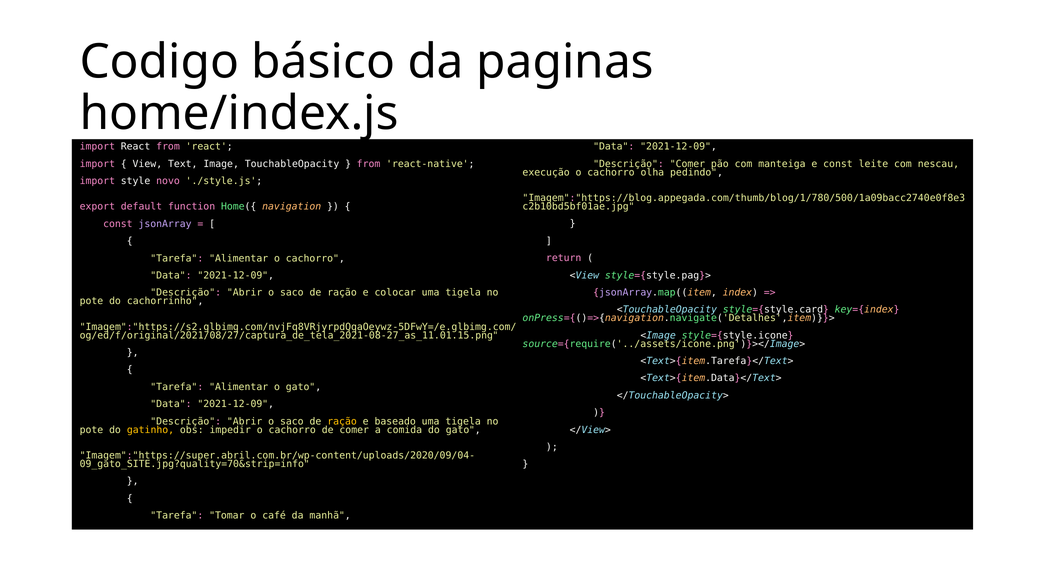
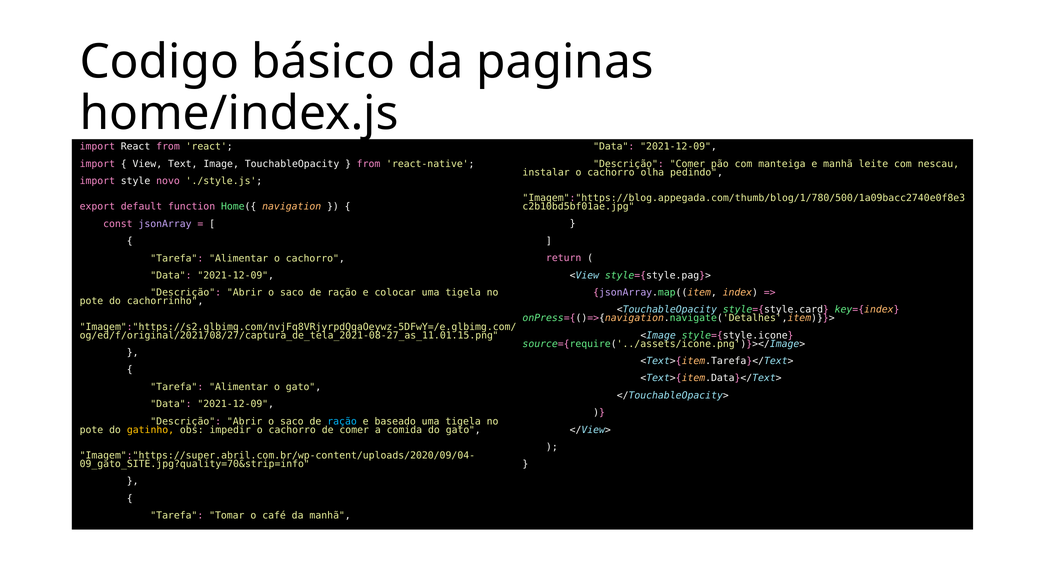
e const: const -> manhã (838, 164)
execução: execução -> instalar (546, 172)
ração colour: yellow -> light blue (342, 421)
